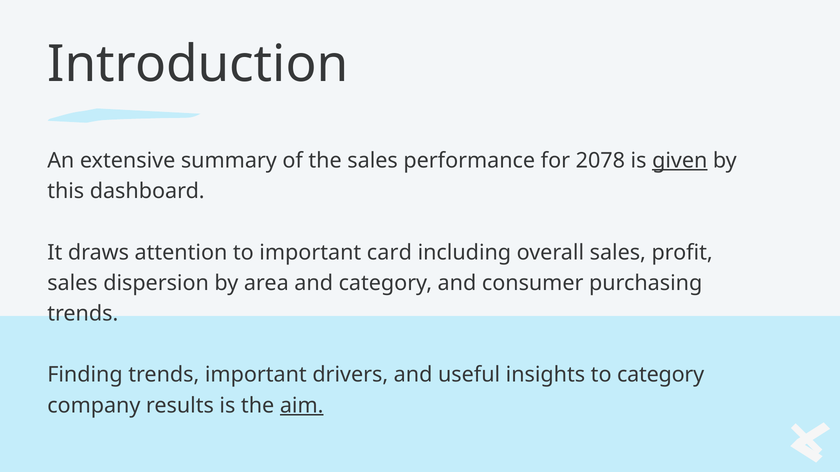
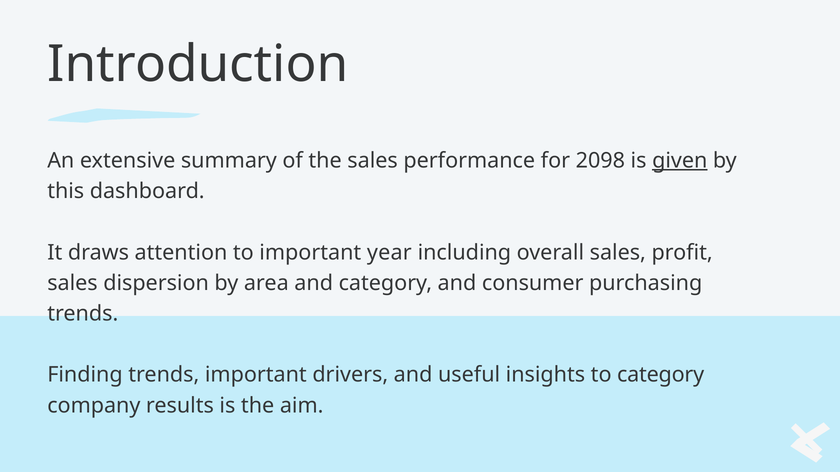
2078: 2078 -> 2098 (600, 161)
card: card -> year (389, 253)
aim underline: present -> none (302, 406)
